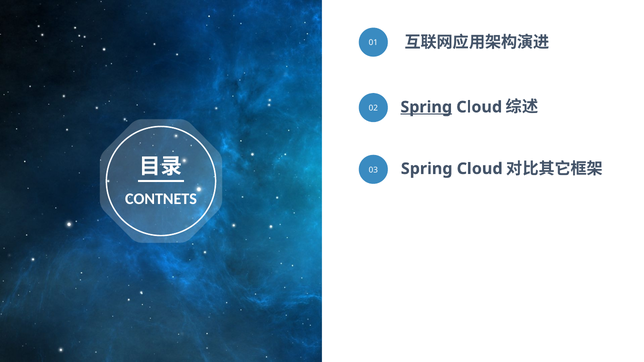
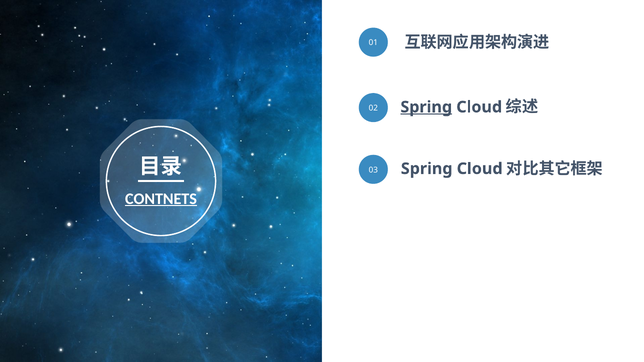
CONTNETS underline: none -> present (161, 199)
